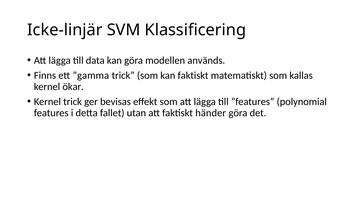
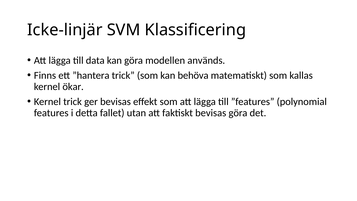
”gamma: ”gamma -> ”hantera (91, 75)
kan faktiskt: faktiskt -> behöva (193, 75)
faktiskt händer: händer -> bevisas (211, 113)
